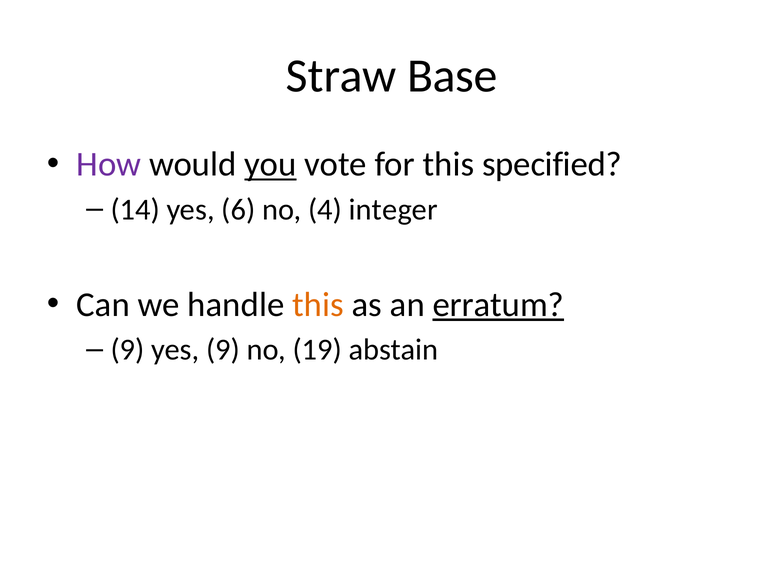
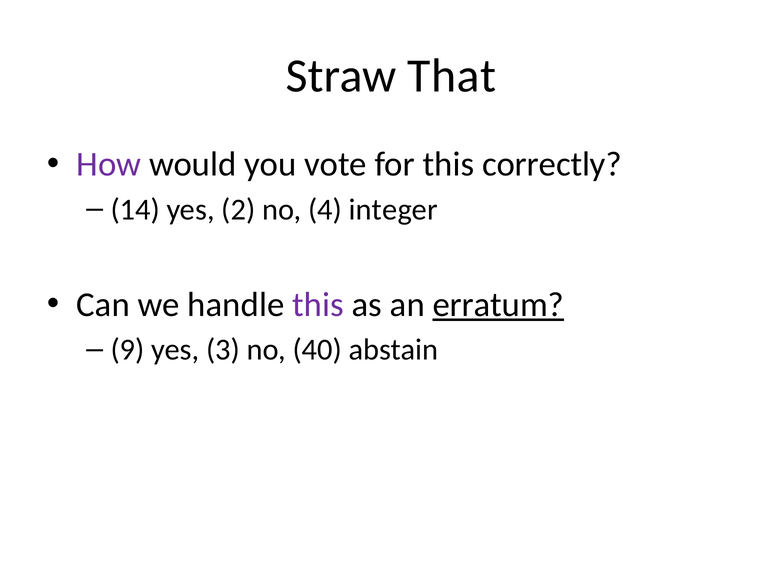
Base: Base -> That (452, 76)
you underline: present -> none (270, 164)
specified: specified -> correctly (552, 164)
6: 6 -> 2 (238, 209)
this colour: orange -> purple (318, 304)
yes 9: 9 -> 3 (223, 349)
19: 19 -> 40 (317, 349)
